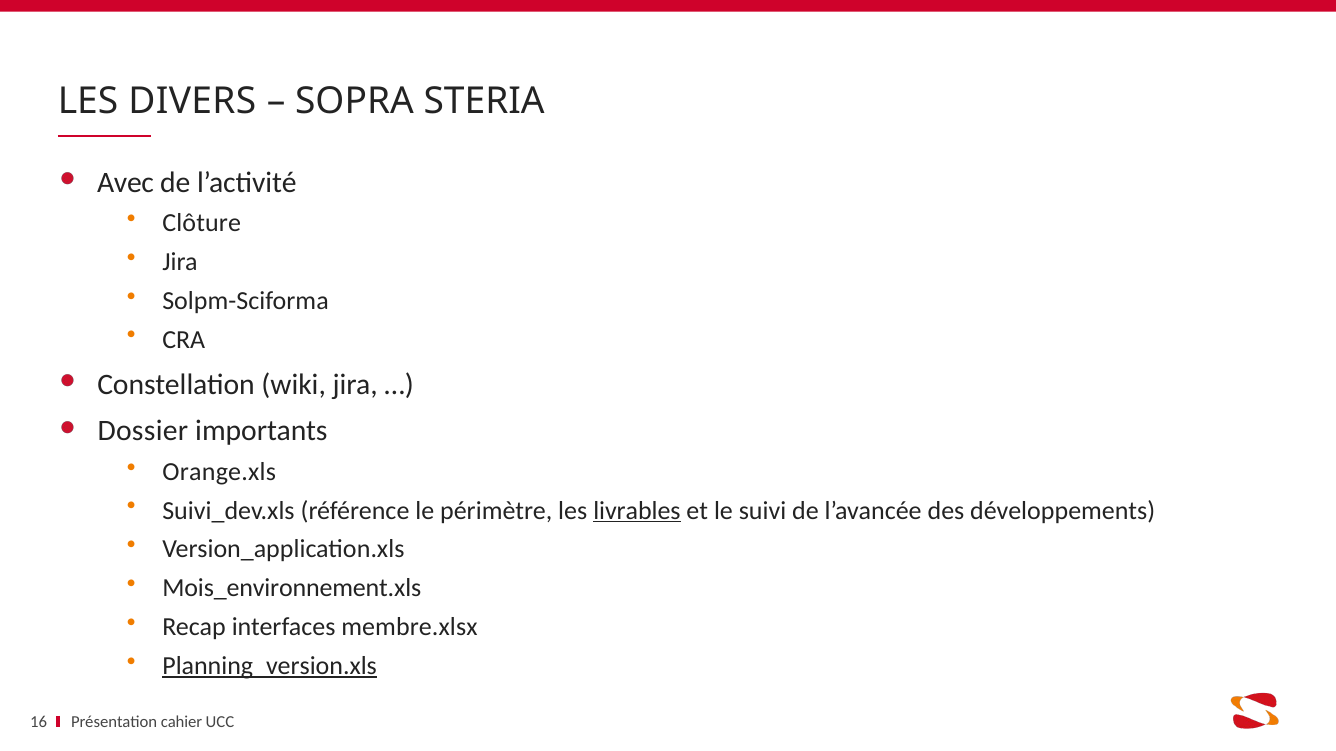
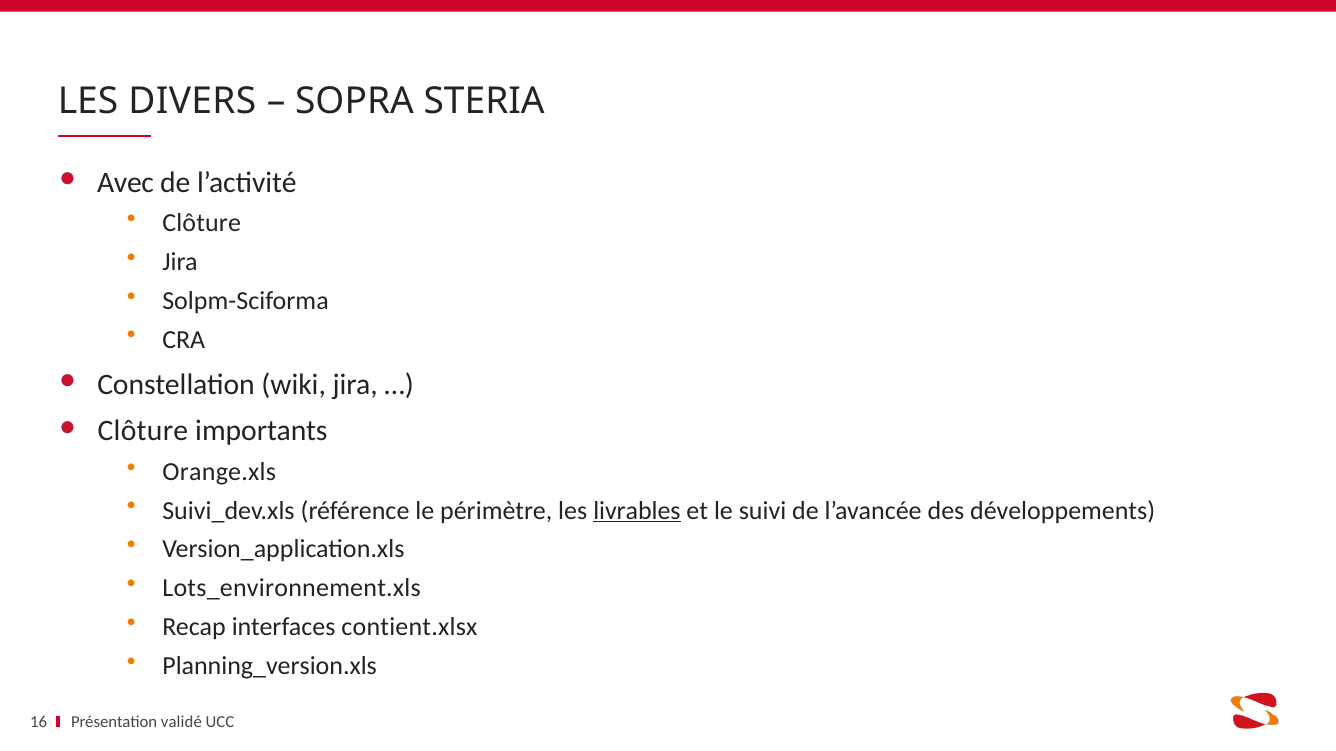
Dossier: Dossier -> Clôture (143, 431)
Mois_environnement.xls: Mois_environnement.xls -> Lots_environnement.xls (292, 589)
membre.xlsx: membre.xlsx -> contient.xlsx (409, 627)
Planning_version.xls underline: present -> none (270, 666)
cahier: cahier -> validé (181, 722)
